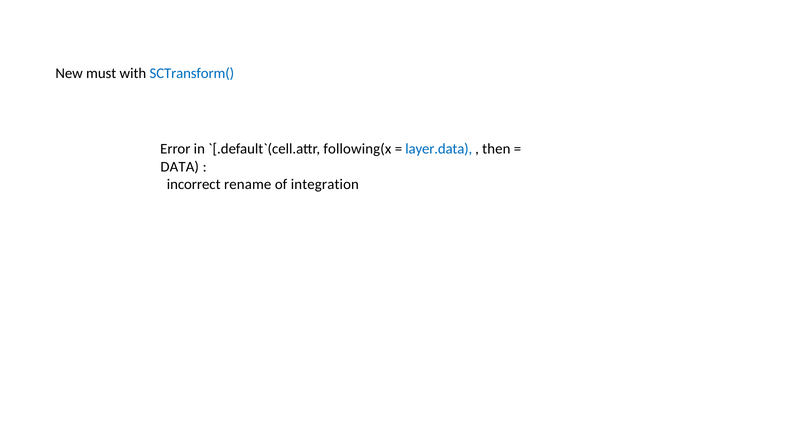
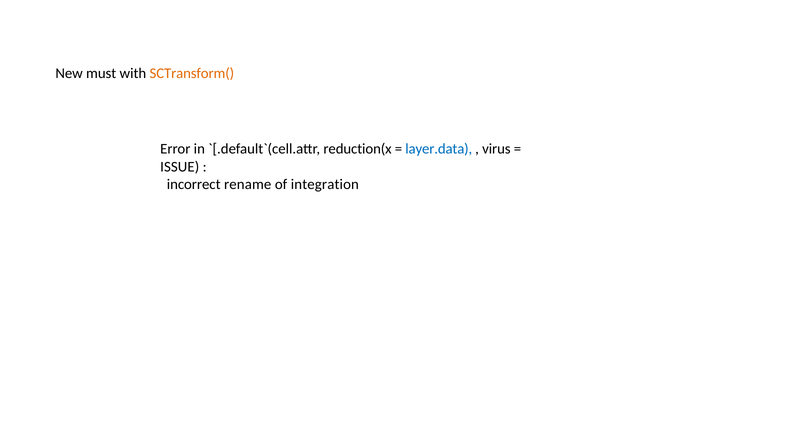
SCTransform( colour: blue -> orange (192, 73)
following(x: following(x -> reduction(x (358, 149)
then: then -> virus (496, 149)
DATA: DATA -> ISSUE (180, 167)
